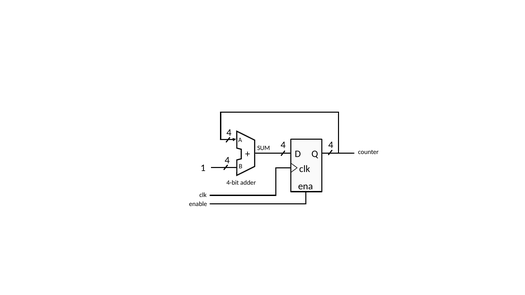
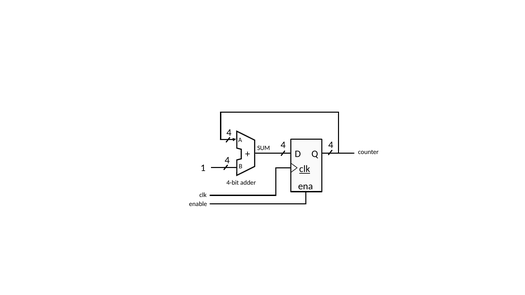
clk underline: none -> present (305, 169)
